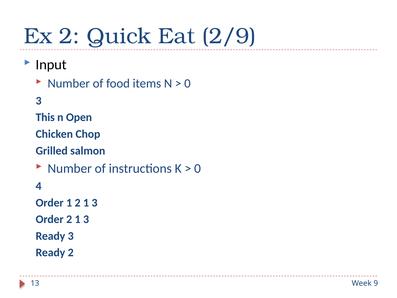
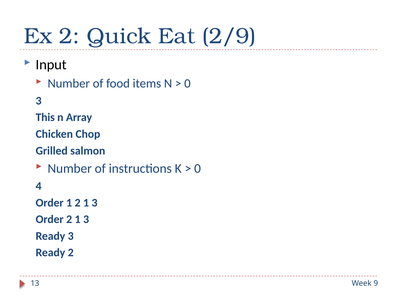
Open: Open -> Array (79, 117)
